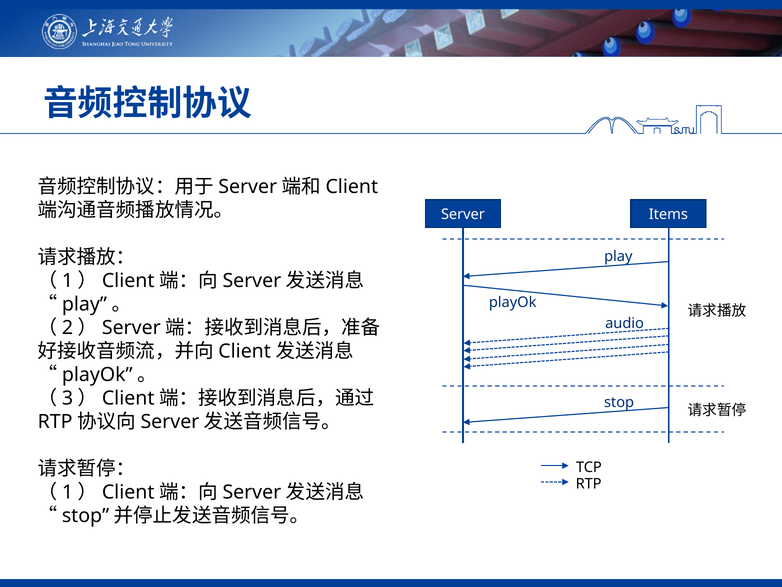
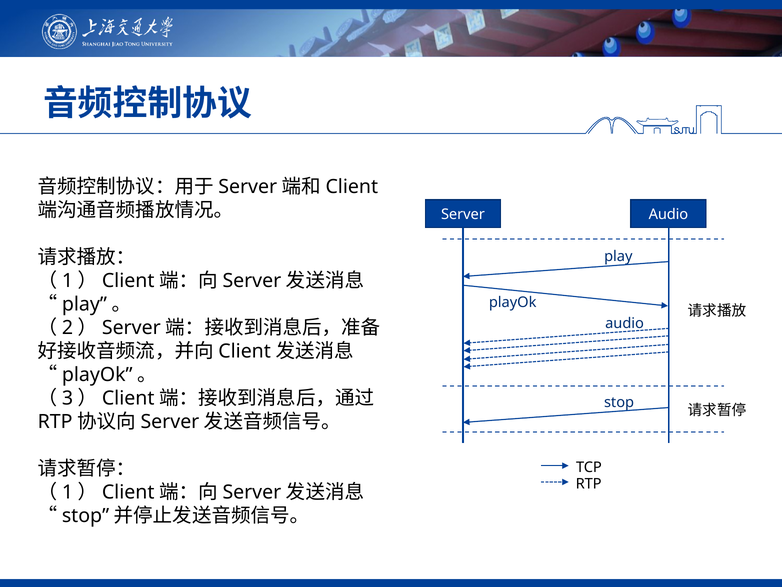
Server Items: Items -> Audio (668, 214)
